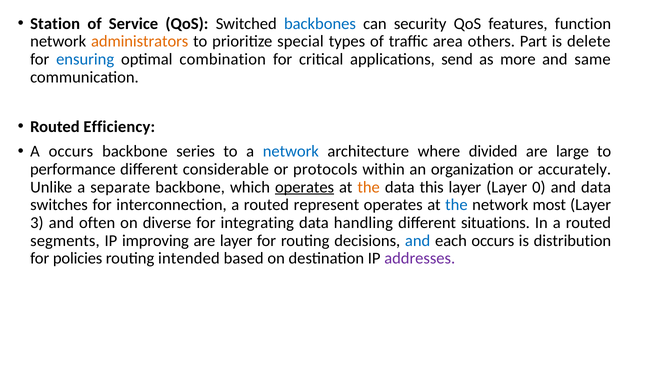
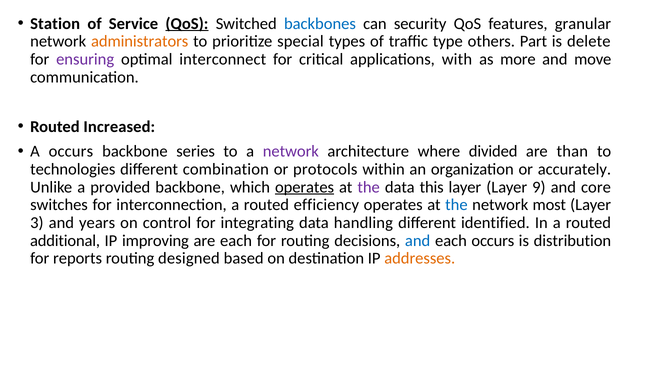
QoS underline: none -> present (187, 24)
function: function -> granular (583, 24)
area: area -> type (448, 41)
ensuring colour: blue -> purple (85, 59)
combination: combination -> interconnect (223, 59)
send: send -> with (457, 59)
same: same -> move (593, 59)
Efficiency: Efficiency -> Increased (119, 127)
network colour: blue -> purple (291, 151)
large: large -> than (572, 151)
performance: performance -> technologies (73, 169)
considerable: considerable -> combination (226, 169)
separate: separate -> provided (120, 187)
the colour: orange -> purple (369, 187)
0: 0 -> 9 (539, 187)
and data: data -> core (596, 187)
represent: represent -> efficiency (326, 205)
often: often -> years (97, 223)
diverse: diverse -> control (167, 223)
situations: situations -> identified (495, 223)
segments: segments -> additional (65, 241)
are layer: layer -> each (236, 241)
policies: policies -> reports (78, 259)
intended: intended -> designed (189, 259)
addresses colour: purple -> orange (420, 259)
